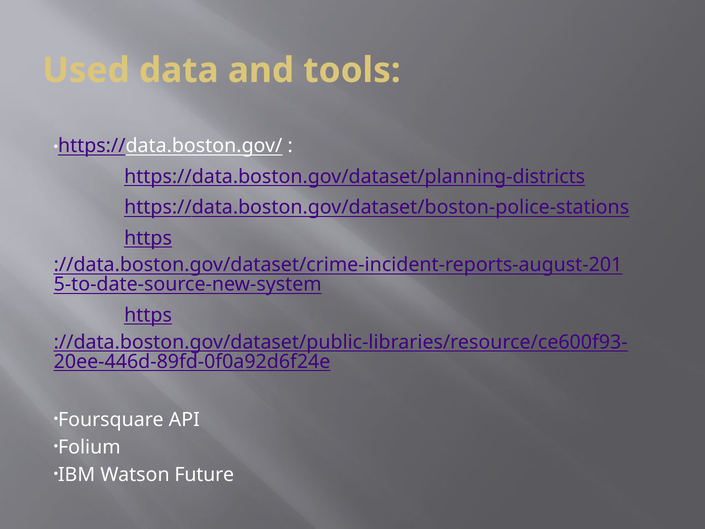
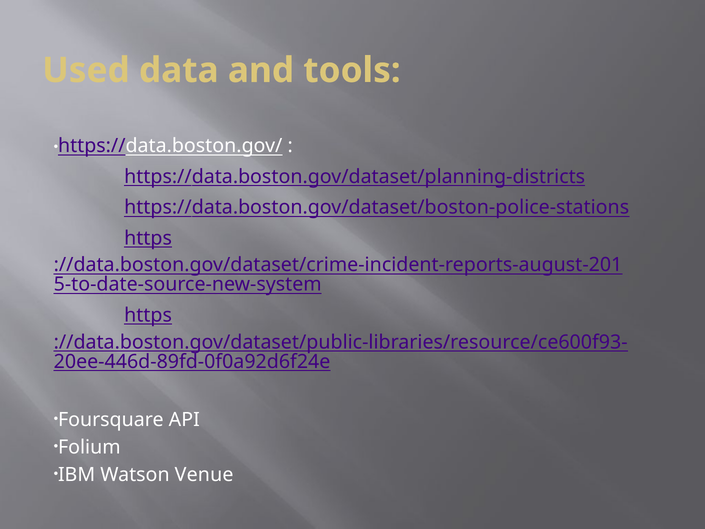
Future: Future -> Venue (204, 475)
